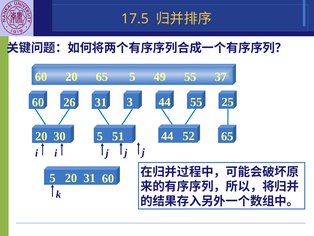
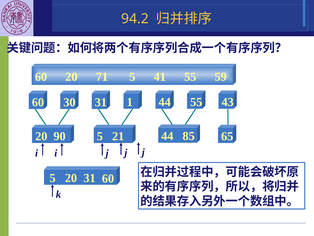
17.5: 17.5 -> 94.2 (135, 19)
20 65: 65 -> 71 (102, 77)
49: 49 -> 41 (160, 77)
37: 37 -> 59 (221, 77)
26: 26 -> 30 (69, 102)
3: 3 -> 1 (130, 102)
25: 25 -> 43 (228, 102)
30: 30 -> 90 (60, 136)
51: 51 -> 21 (118, 136)
52: 52 -> 85 (189, 136)
